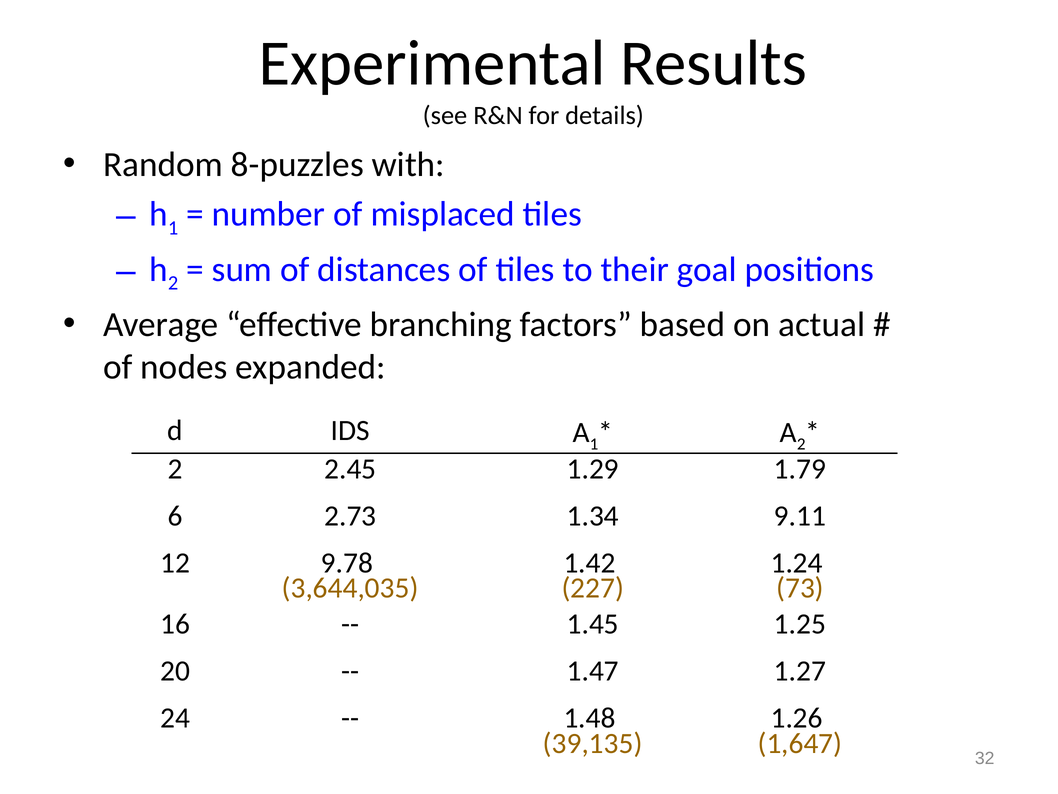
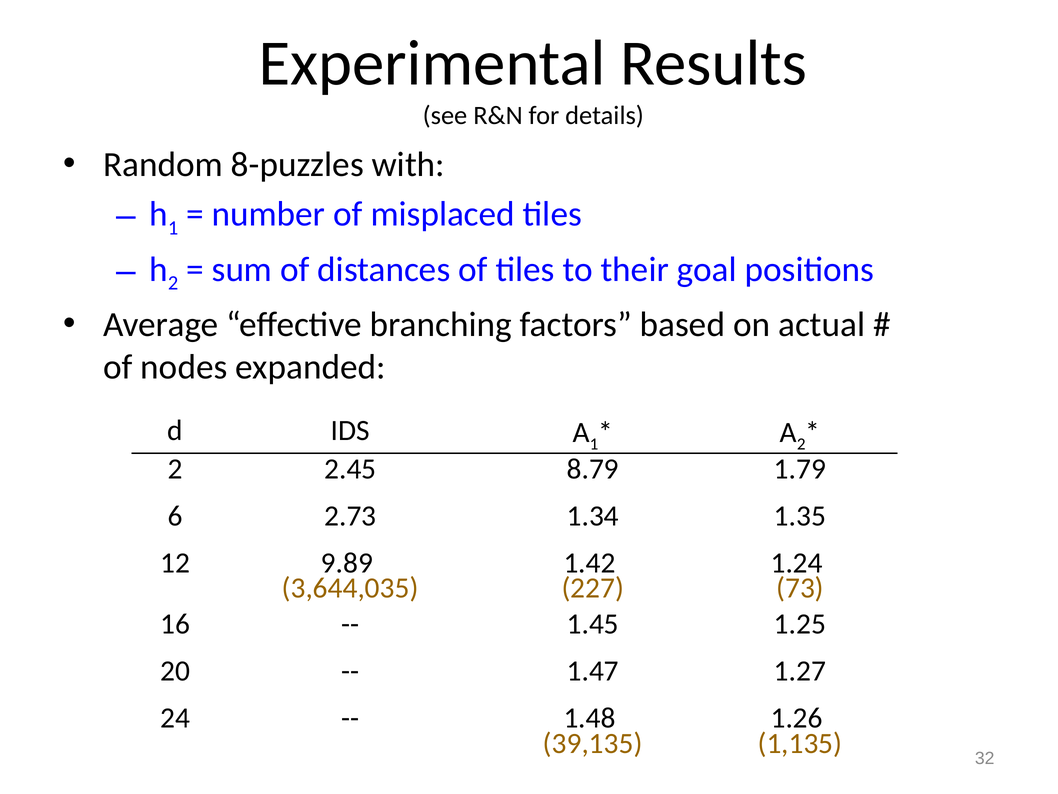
1.29: 1.29 -> 8.79 (593, 469)
9.11: 9.11 -> 1.35 (800, 516)
9.78: 9.78 -> 9.89 (347, 563)
1,647: 1,647 -> 1,135 (800, 743)
